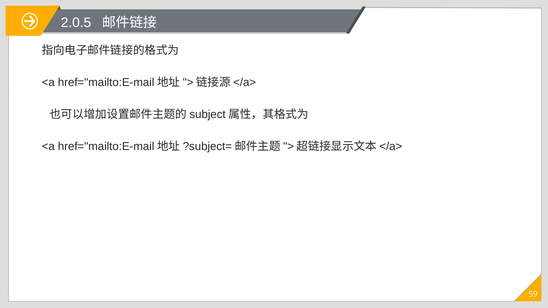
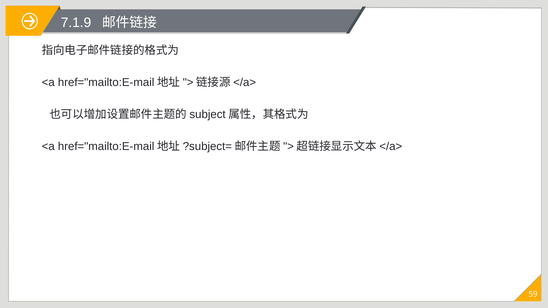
2.0.5: 2.0.5 -> 7.1.9 (76, 23)
